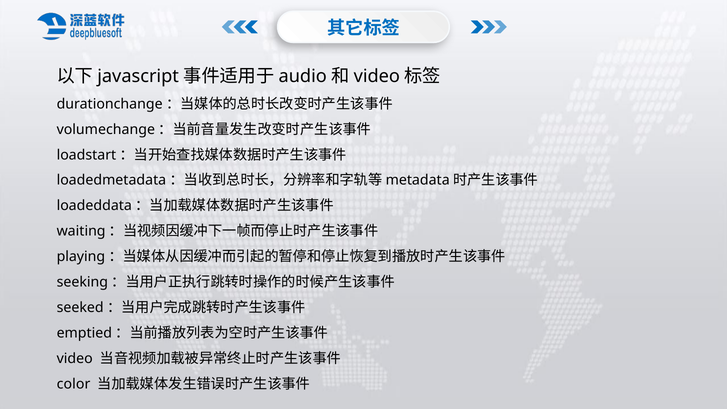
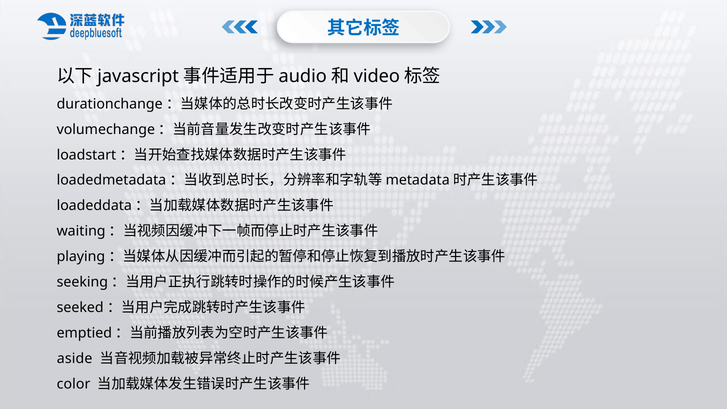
video: video -> aside (75, 358)
